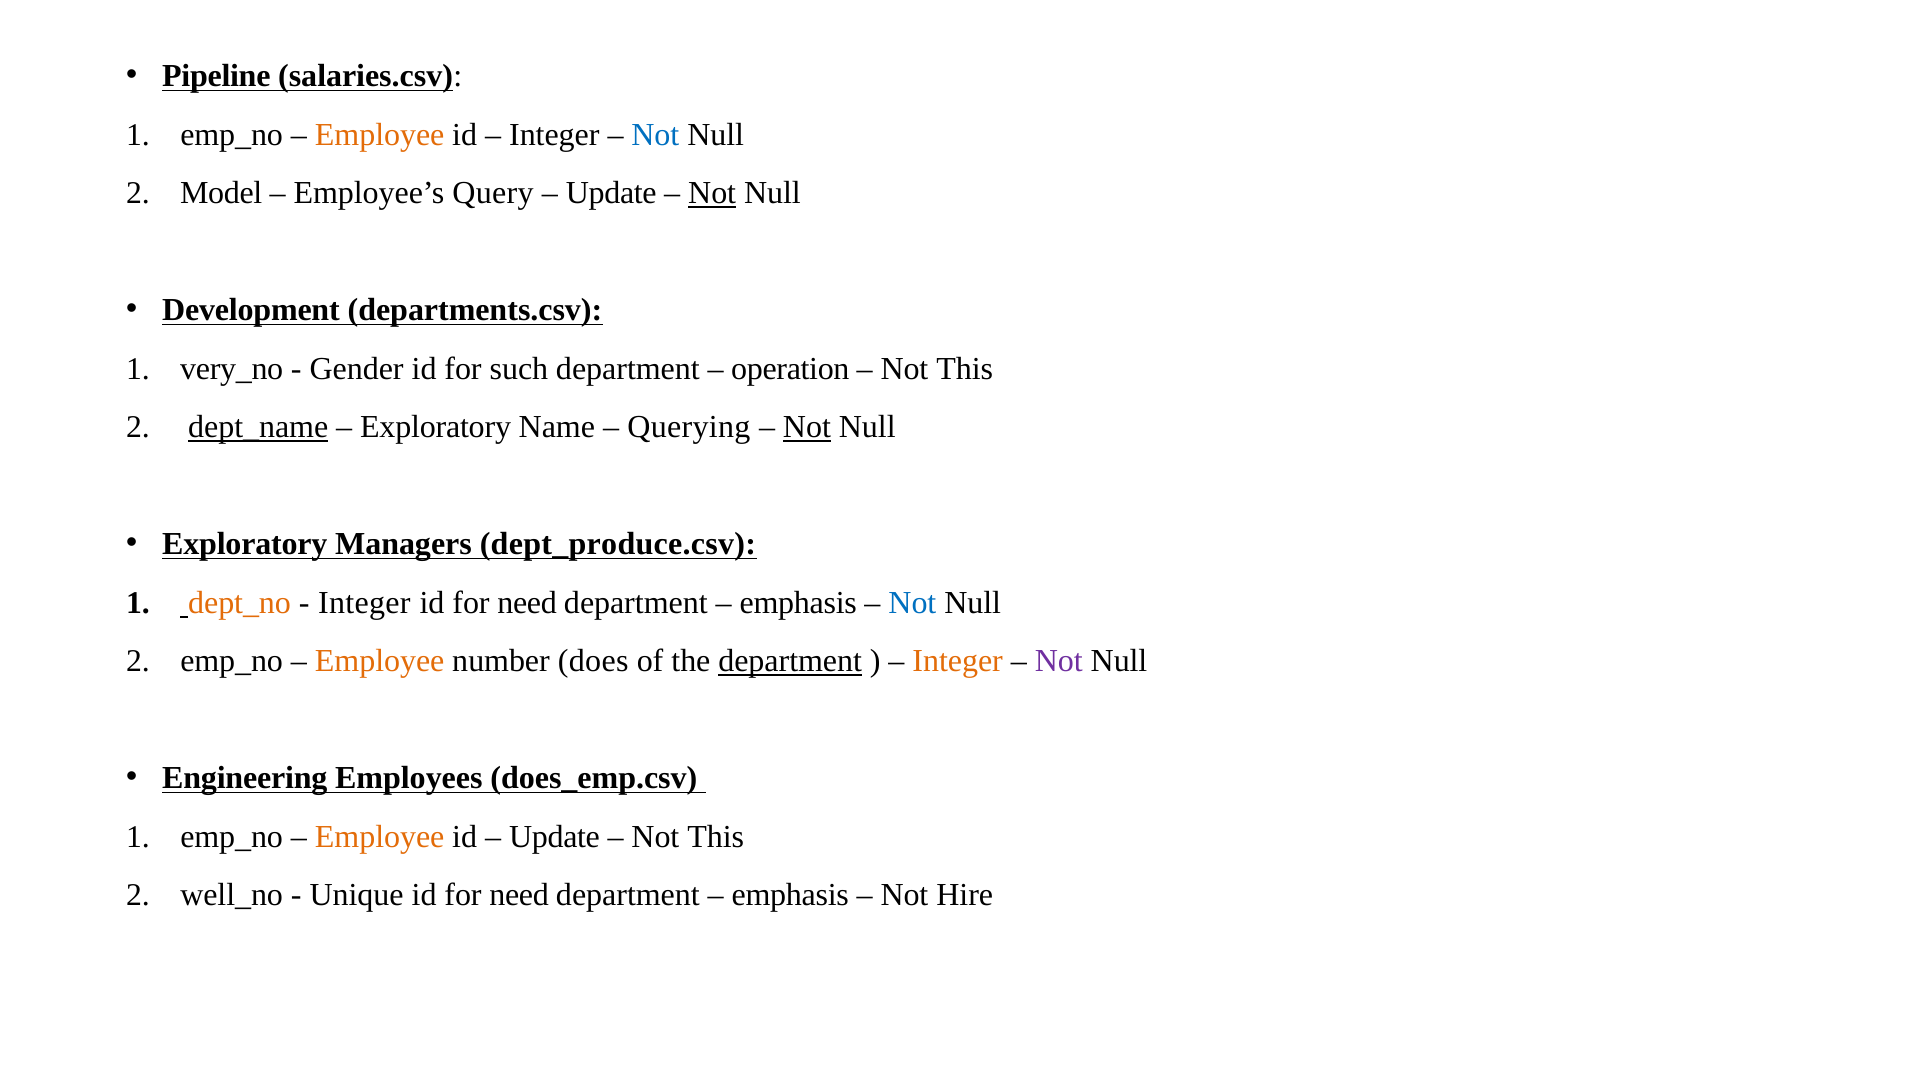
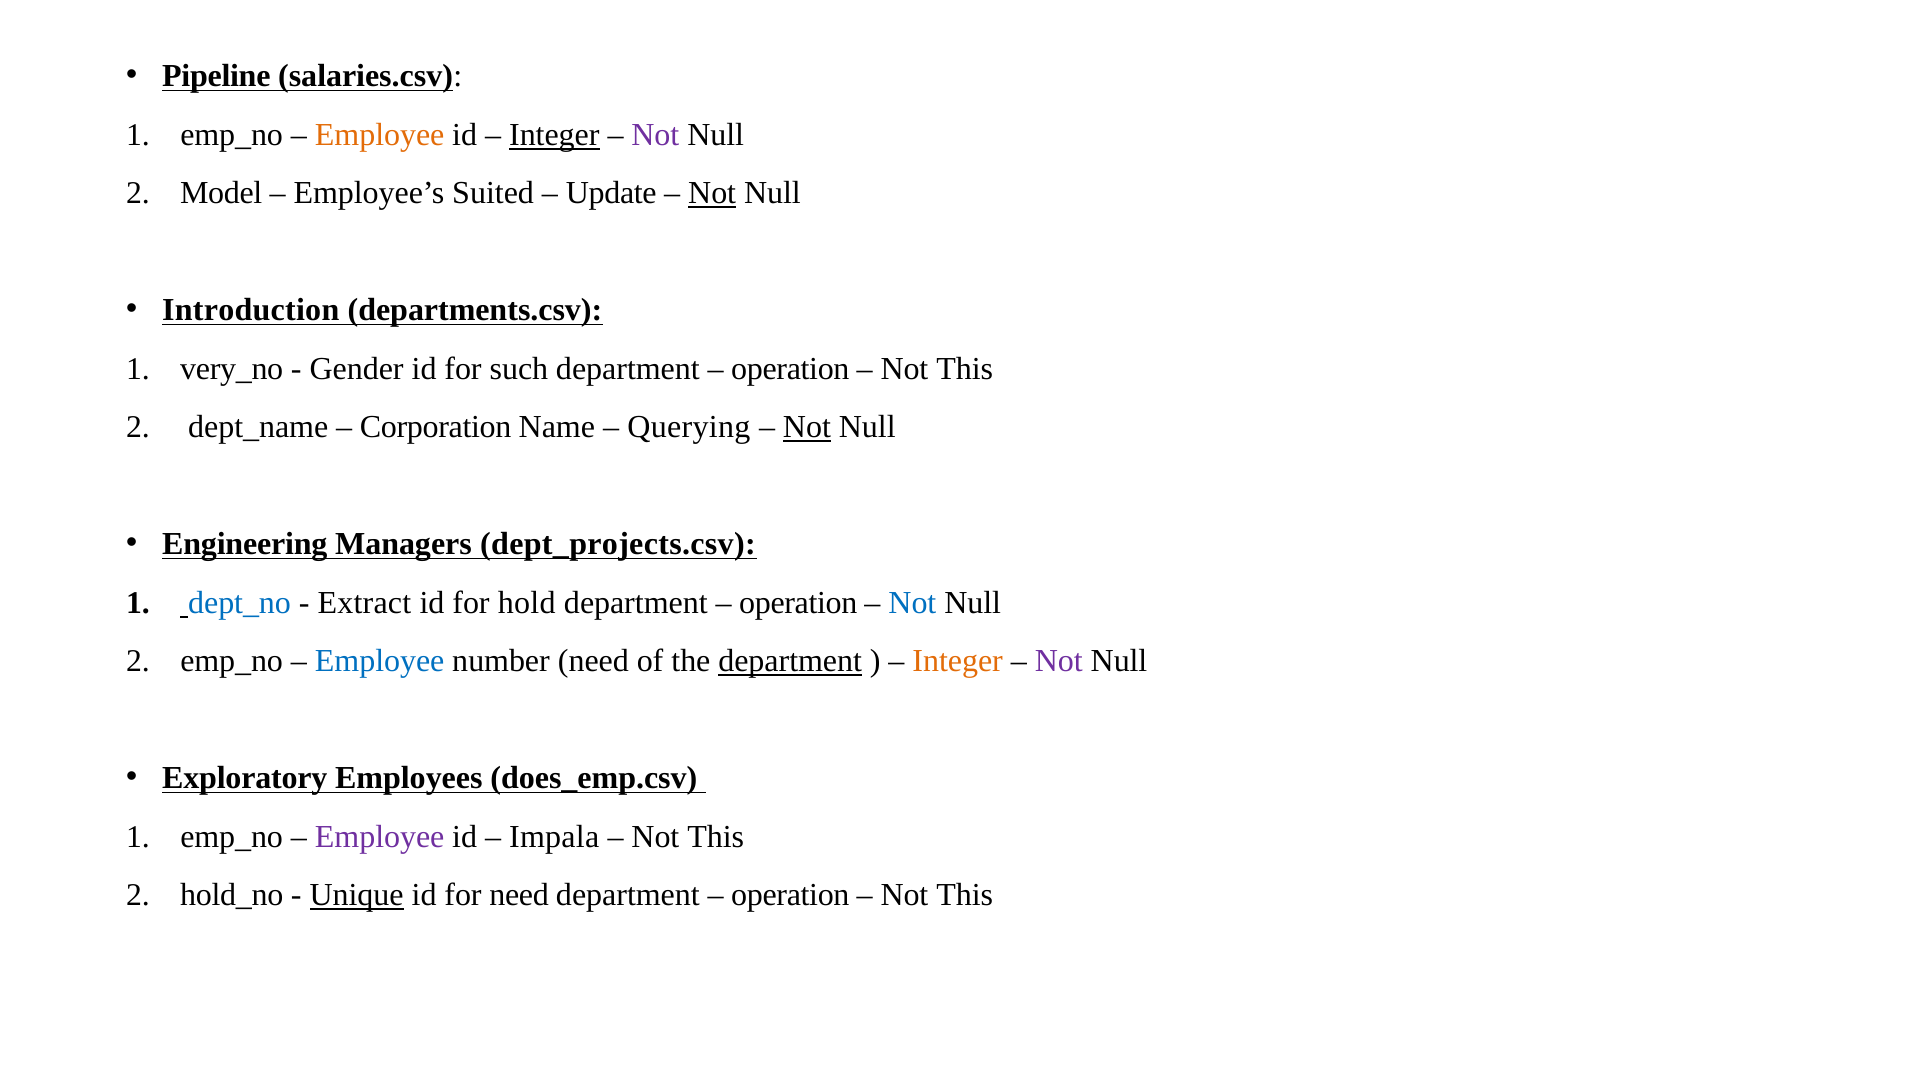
Integer underline: none -> present (554, 135)
Not colour: blue -> purple (655, 135)
Query: Query -> Suited (493, 193)
Development: Development -> Introduction (251, 310)
dept_name underline: present -> none (258, 427)
Exploratory: Exploratory -> Corporation (436, 427)
Exploratory: Exploratory -> Engineering (245, 544)
dept_produce.csv: dept_produce.csv -> dept_projects.csv (618, 544)
dept_no colour: orange -> blue (240, 603)
Integer: Integer -> Extract (364, 603)
need: need -> hold (527, 603)
emphasis: emphasis -> operation (798, 603)
Employee colour: orange -> blue (380, 661)
number does: does -> need (593, 661)
Engineering: Engineering -> Exploratory (245, 779)
Employee colour: orange -> purple (380, 837)
Update: Update -> Impala (554, 837)
well_no: well_no -> hold_no (232, 896)
Unique underline: none -> present (357, 896)
emphasis: emphasis -> operation (790, 896)
Hire: Hire -> This (965, 896)
